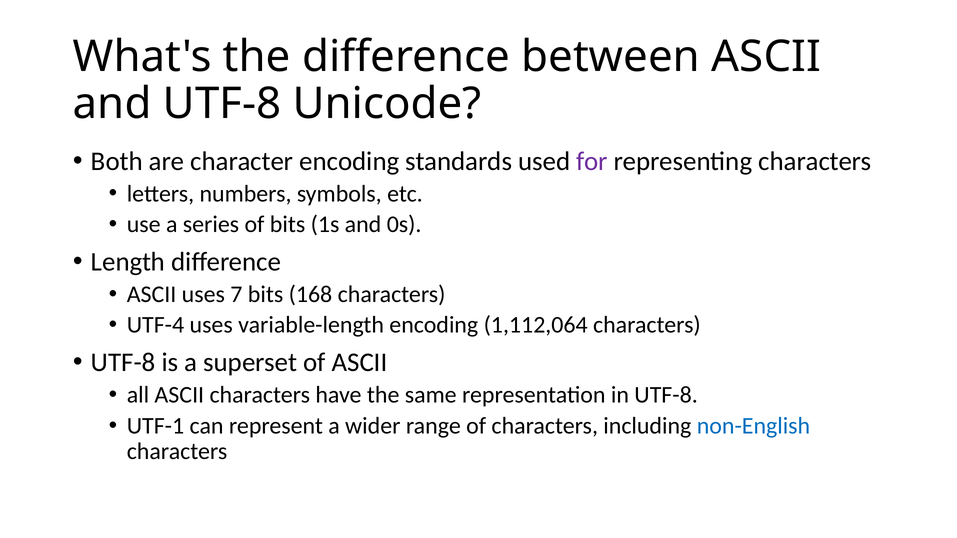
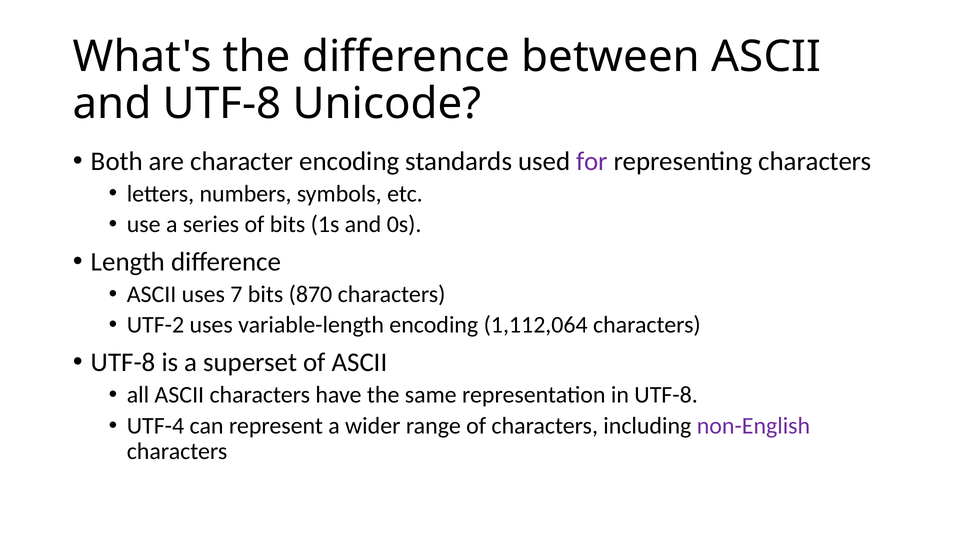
168: 168 -> 870 (310, 294)
UTF-4: UTF-4 -> UTF-2 (155, 325)
UTF-1: UTF-1 -> UTF-4 (155, 426)
non-English colour: blue -> purple (753, 426)
